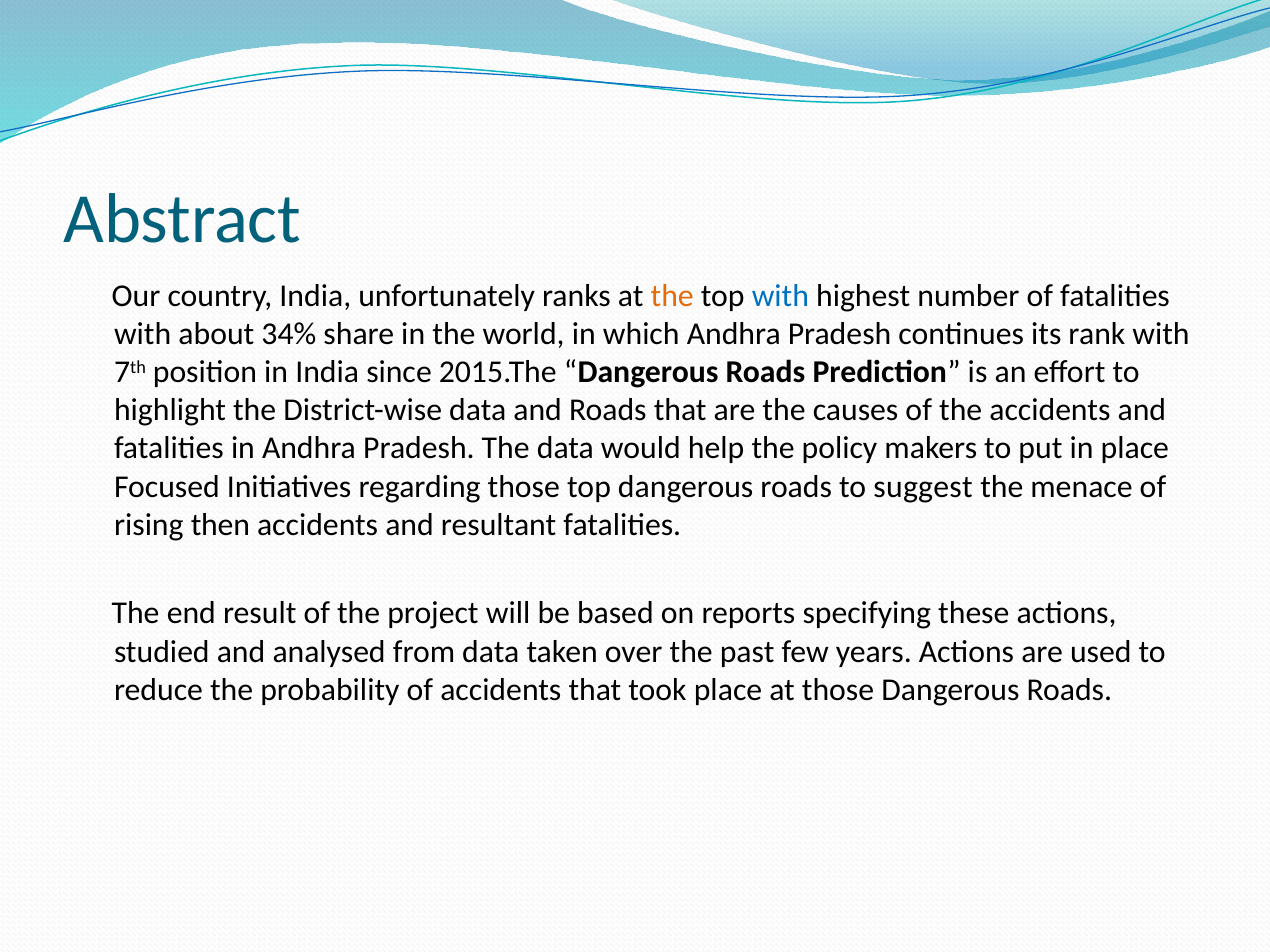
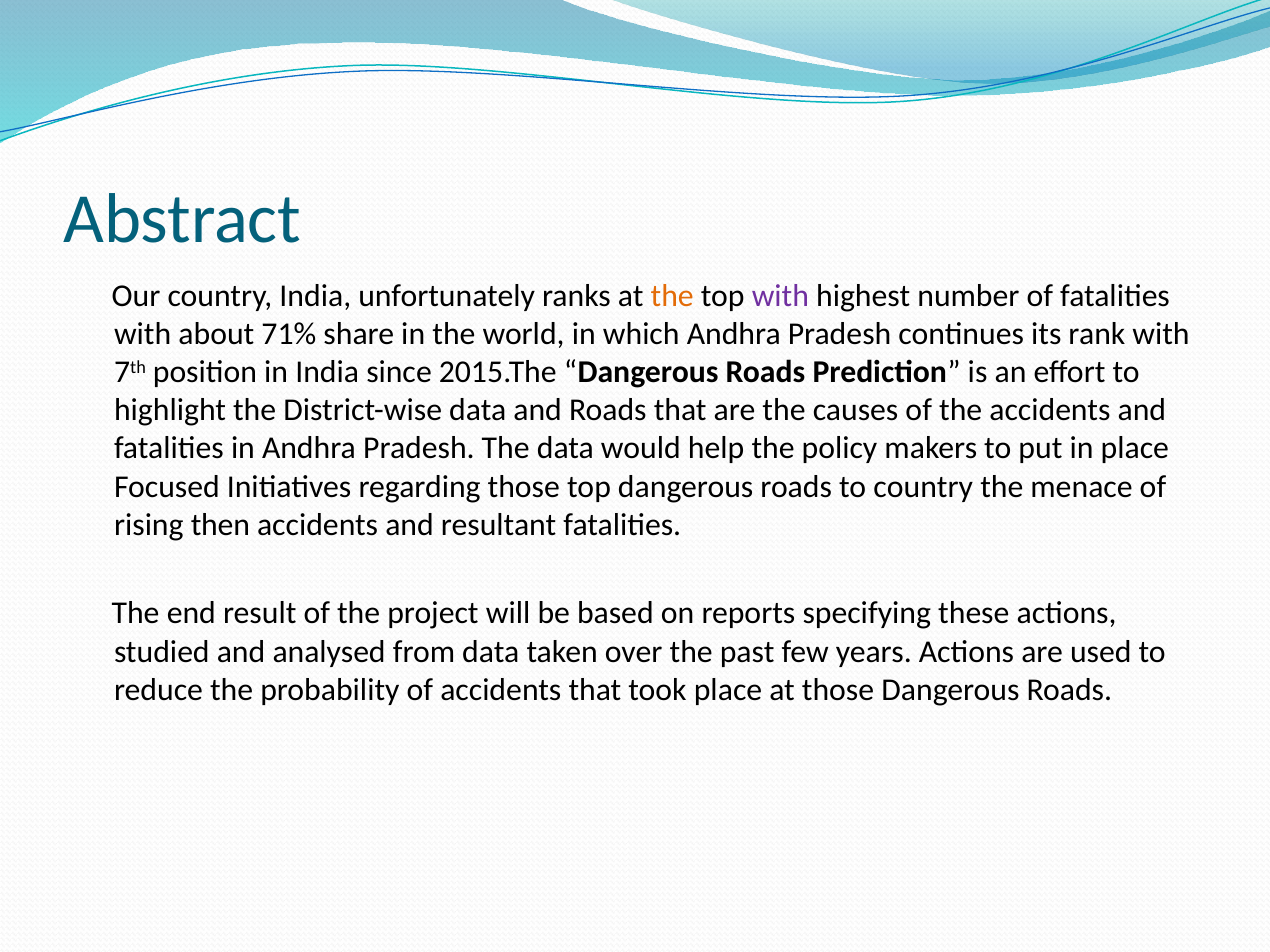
with colour: blue -> purple (780, 296)
34%: 34% -> 71% (289, 334)
to suggest: suggest -> country (923, 487)
